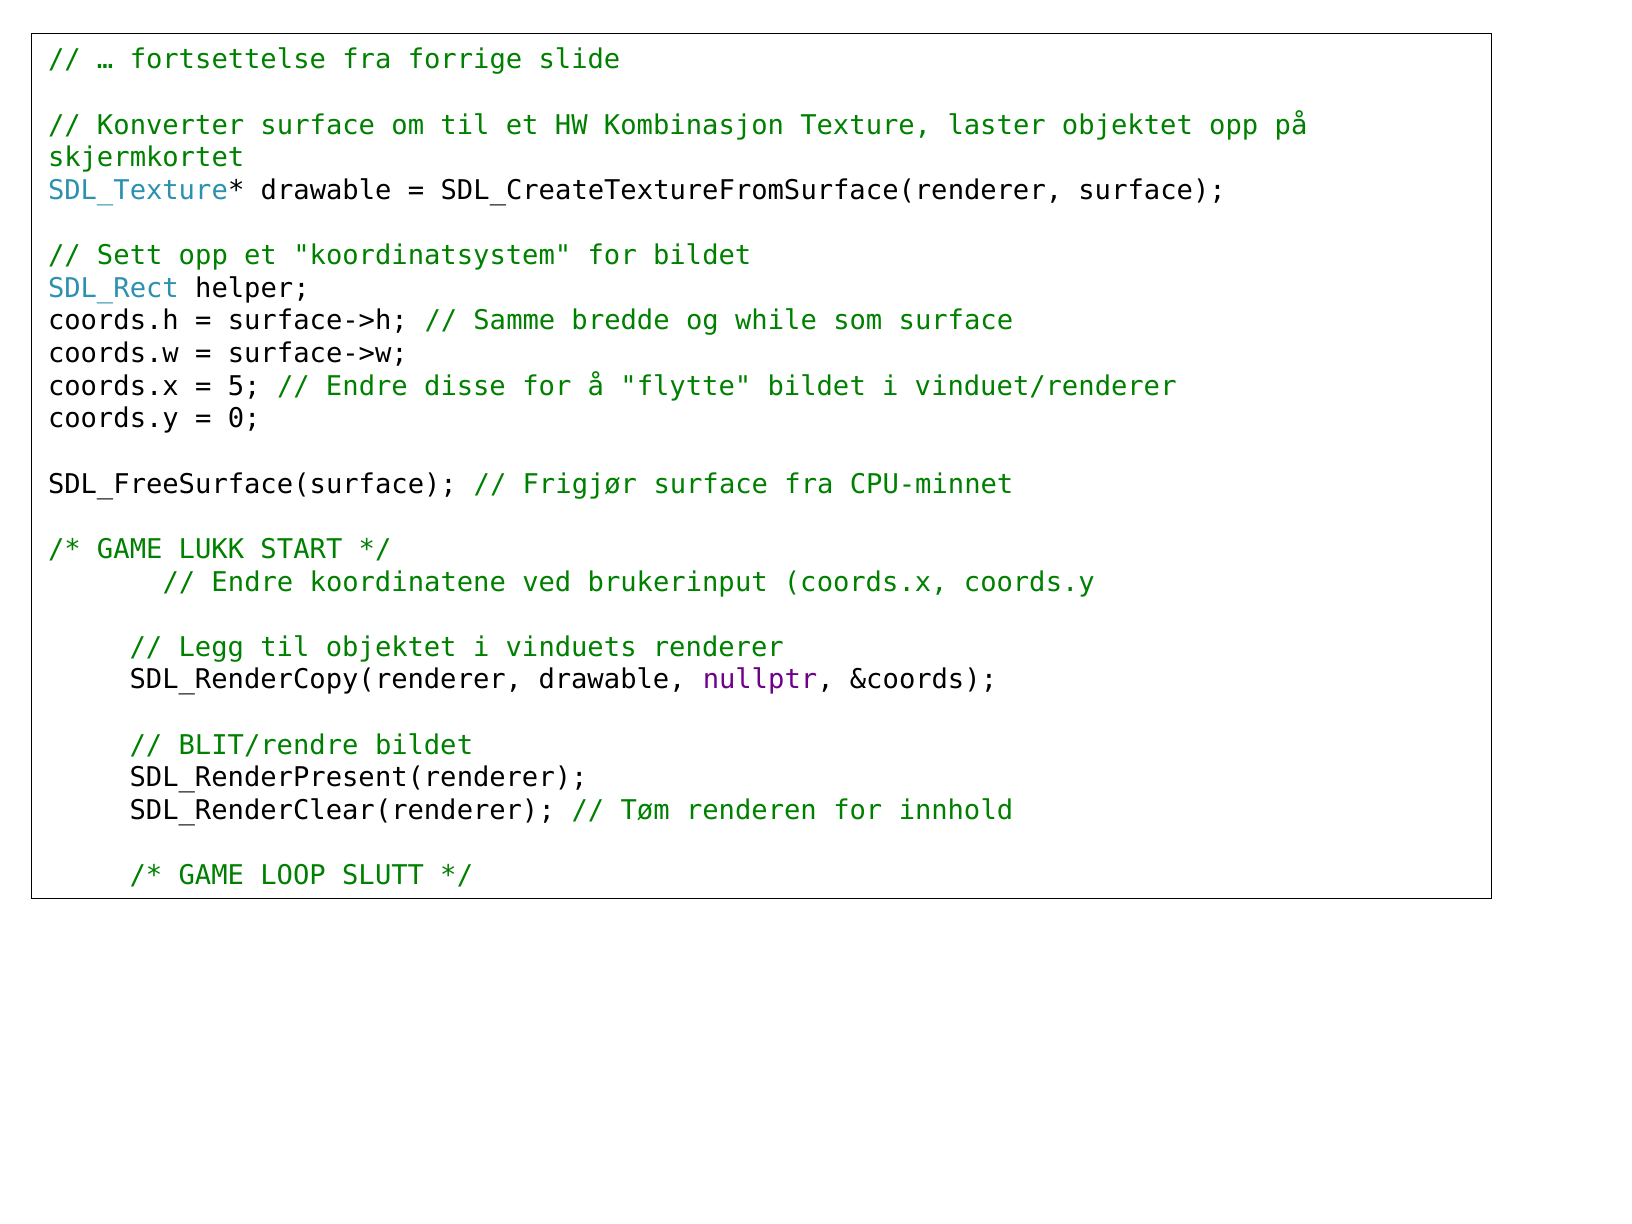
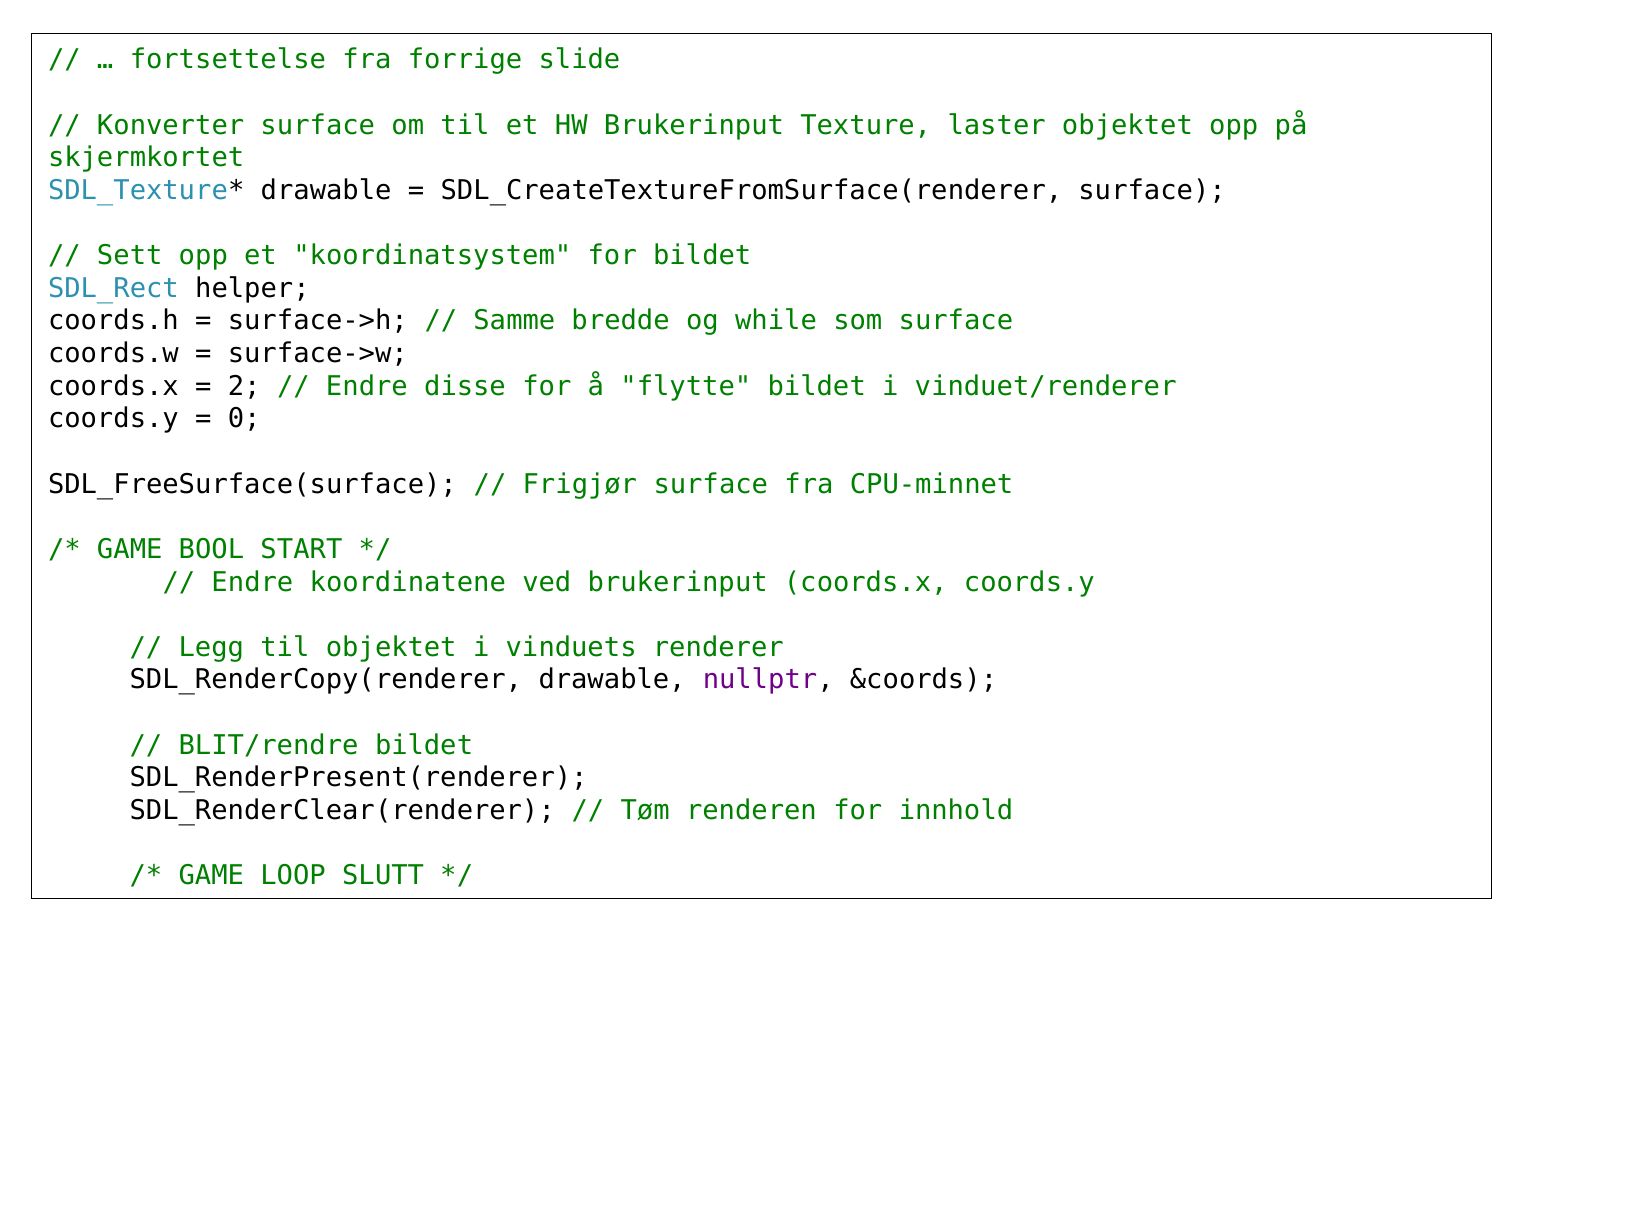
HW Kombinasjon: Kombinasjon -> Brukerinput (694, 125)
5: 5 -> 2 (244, 386)
LUKK: LUKK -> BOOL (211, 549)
